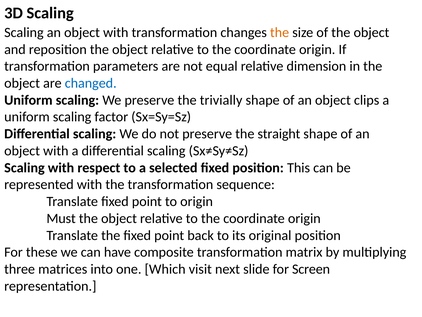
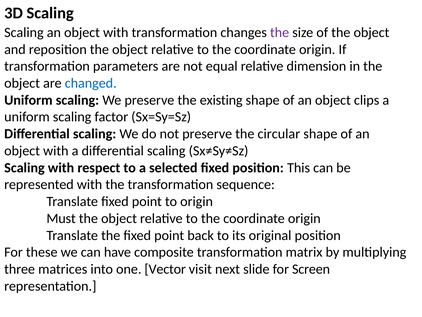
the colour: orange -> purple (280, 32)
trivially: trivially -> existing (221, 100)
straight: straight -> circular (279, 134)
Which: Which -> Vector (165, 269)
